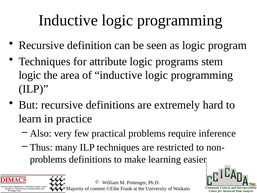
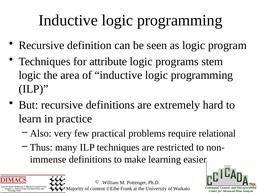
inference: inference -> relational (217, 133)
problems: problems -> immense (48, 159)
